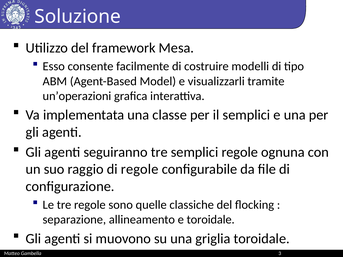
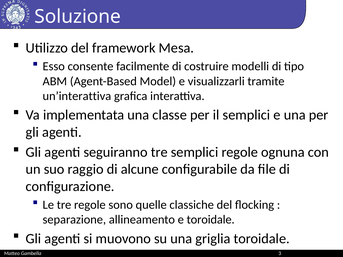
un’operazioni: un’operazioni -> un’interattiva (77, 96)
di regole: regole -> alcune (140, 169)
